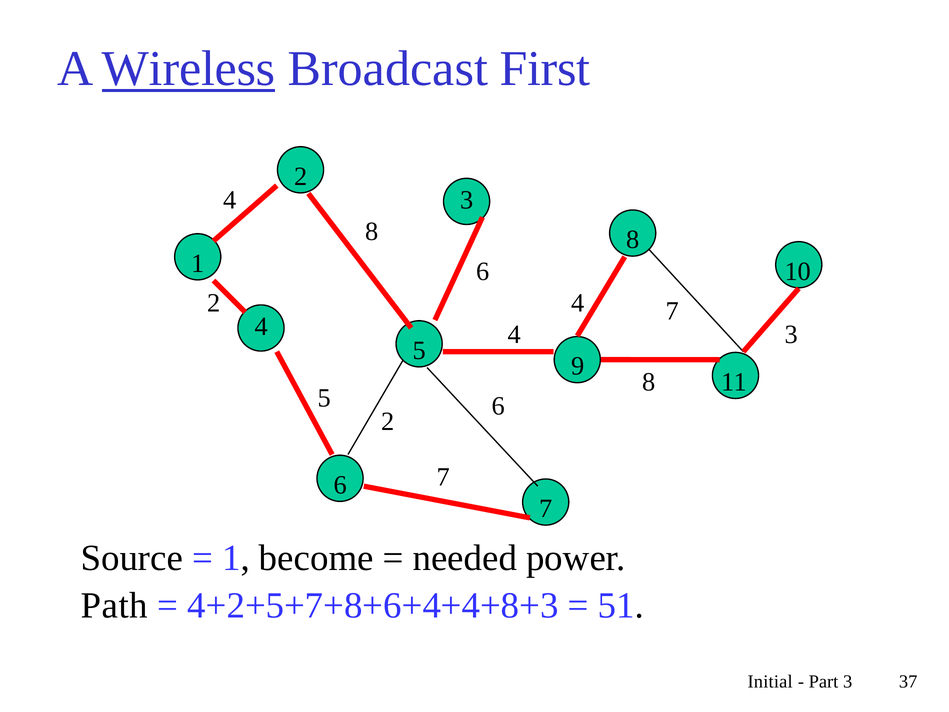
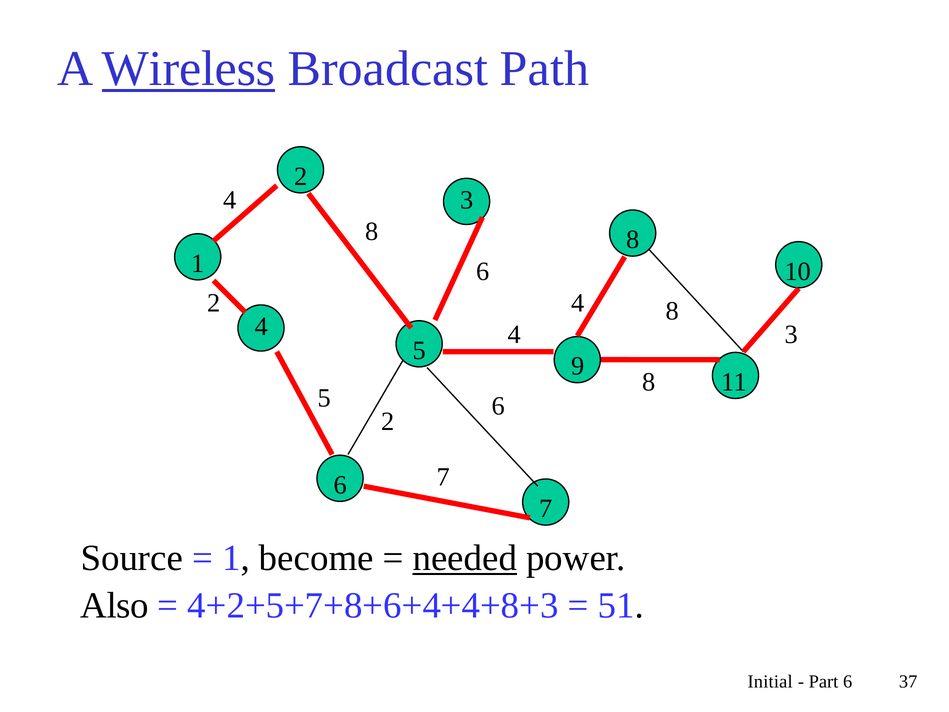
First: First -> Path (545, 69)
7: 7 -> 8 (673, 311)
needed underline: none -> present (465, 558)
Path: Path -> Also (115, 605)
Part 3: 3 -> 6 (848, 681)
